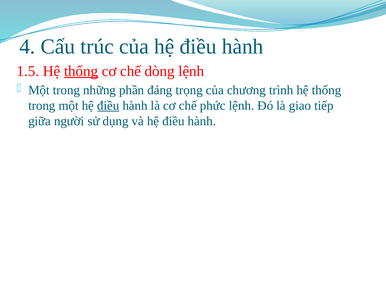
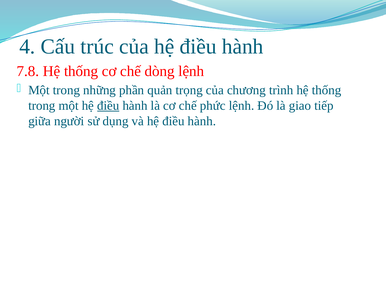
1.5: 1.5 -> 7.8 (28, 71)
thống underline: present -> none (81, 71)
đáng: đáng -> quản (160, 90)
